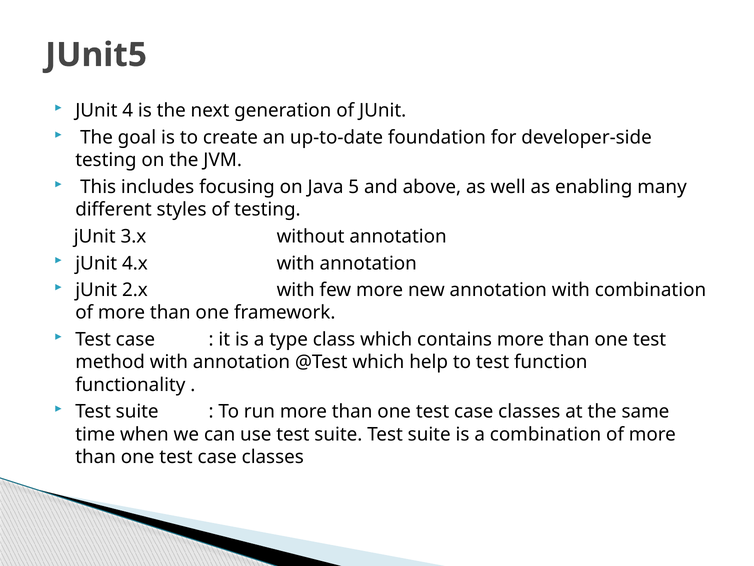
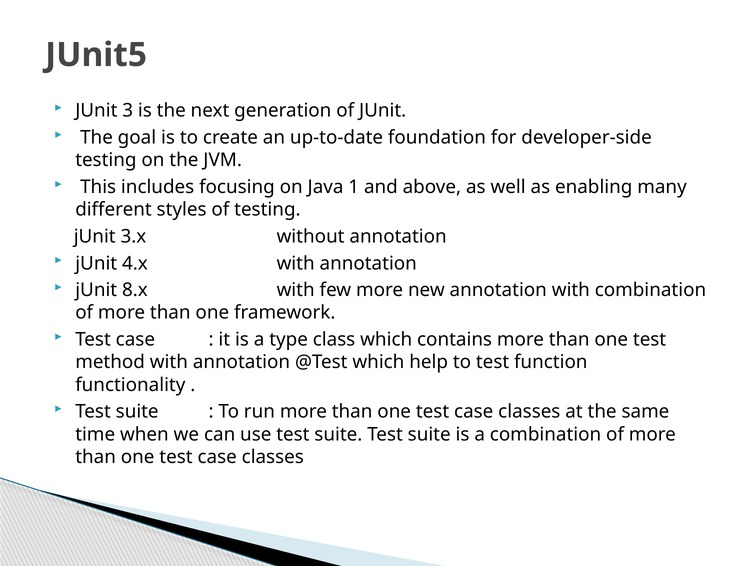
4: 4 -> 3 (128, 111)
5: 5 -> 1 (354, 187)
2.x: 2.x -> 8.x (135, 290)
